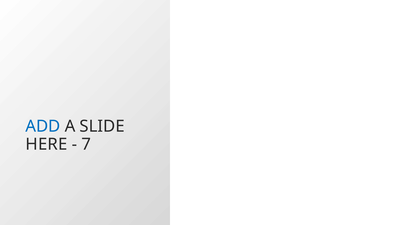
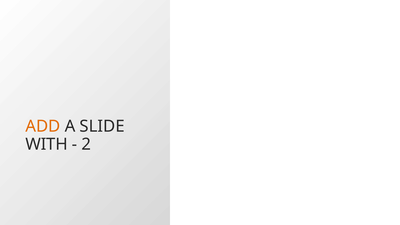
ADD colour: blue -> orange (43, 126)
HERE: HERE -> WITH (47, 144)
7: 7 -> 2 (86, 144)
